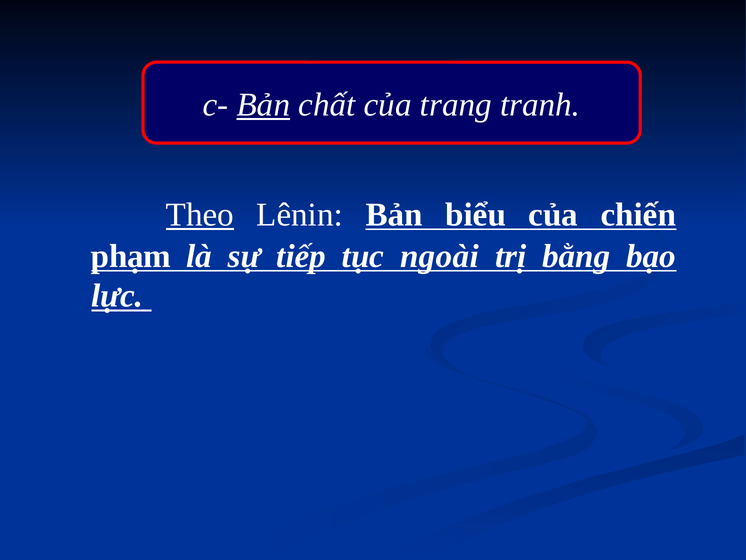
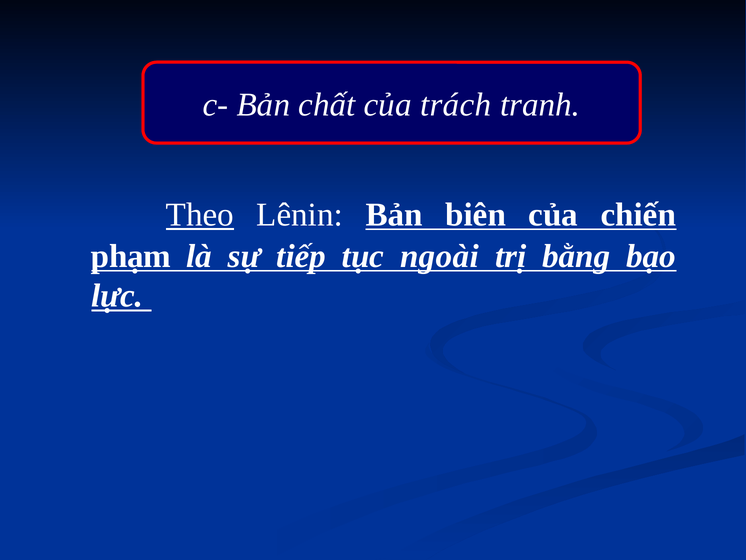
Bản underline: present -> none (263, 105)
trang: trang -> trách (456, 105)
biểu: biểu -> biên (476, 214)
